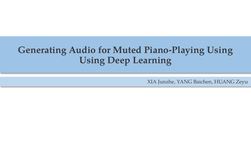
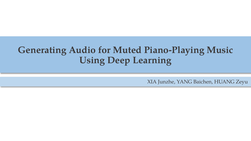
Piano-Playing Using: Using -> Music (220, 50)
